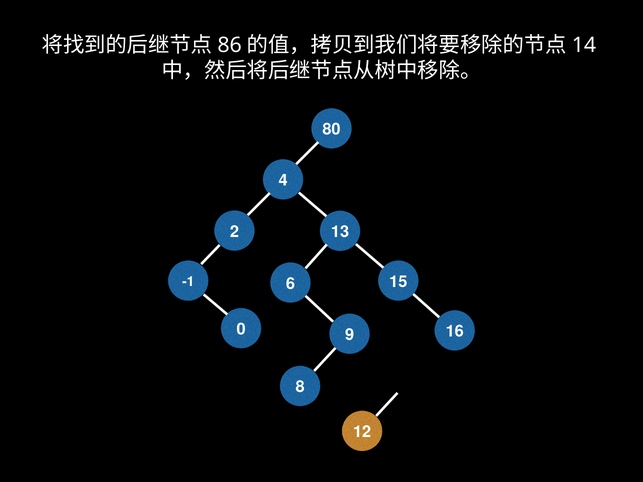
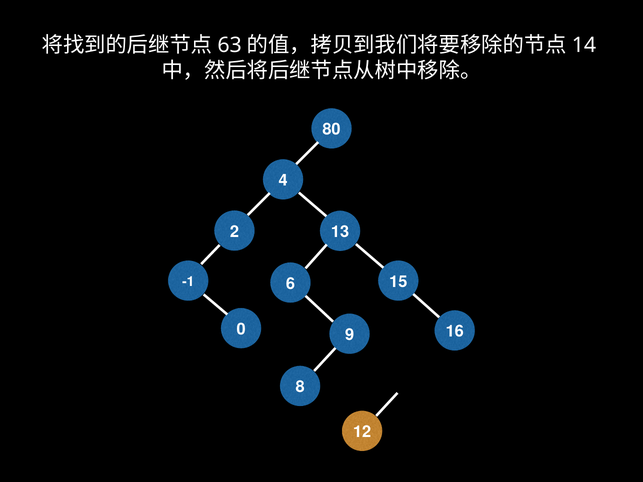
86: 86 -> 63 (230, 45)
